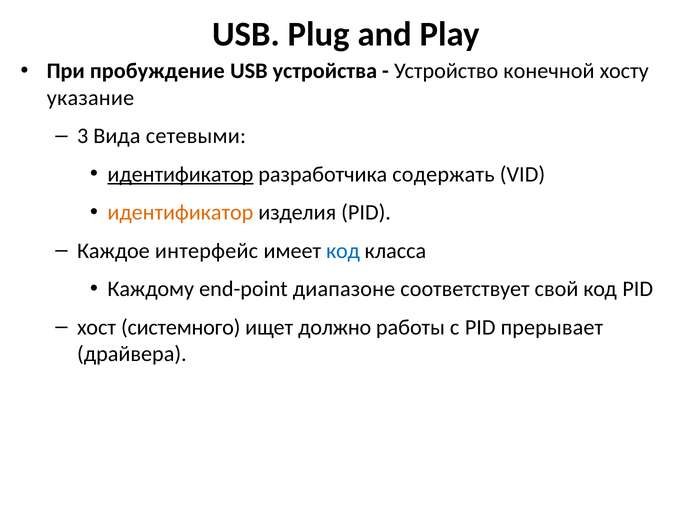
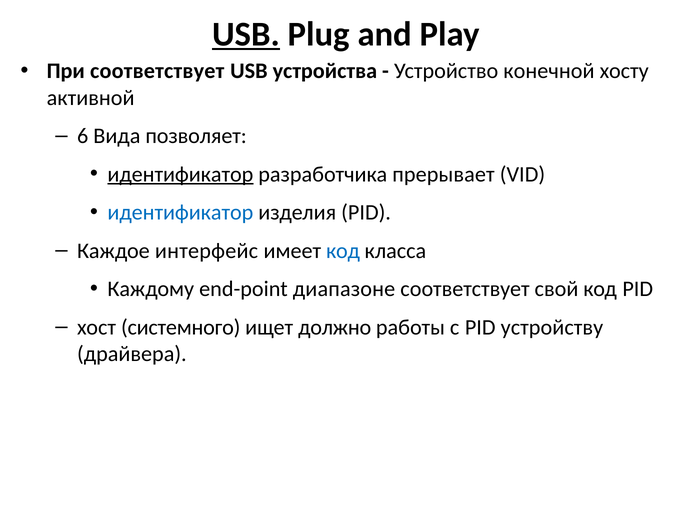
USB underline: none -> present (246, 34)
При пробуждение: пробуждение -> соответствует (157, 71)
указание: указание -> активной (91, 98)
3: 3 -> 6 (83, 136)
сетевыми: сетевыми -> позволяет (196, 136)
содержать: содержать -> прерывает (443, 174)
идентификатор colour: orange -> blue (180, 213)
прерывает: прерывает -> устройству (552, 327)
